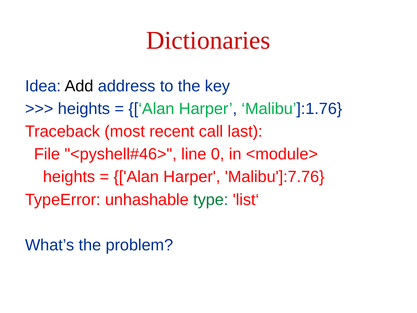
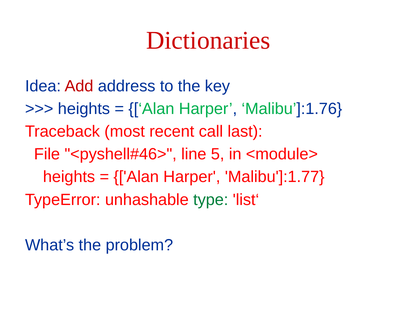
Add colour: black -> red (79, 86)
0: 0 -> 5 (218, 154)
Malibu']:7.76: Malibu']:7.76 -> Malibu']:1.77 (275, 177)
